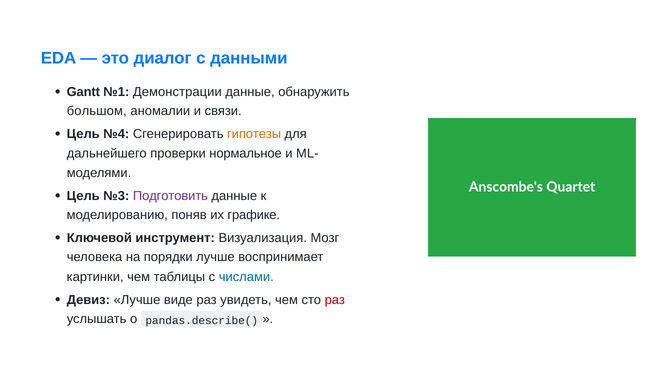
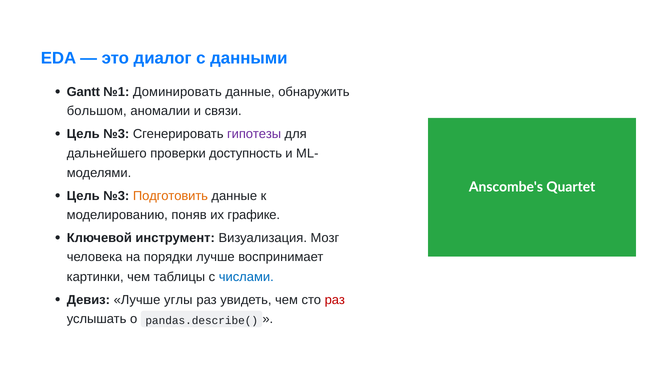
Демонстрации: Демонстрации -> Доминировать (177, 92)
№4: №4 -> №3 (116, 134)
гипотезы colour: orange -> purple (254, 134)
нормальное: нормальное -> доступность (246, 153)
Подготовить colour: purple -> orange (170, 196)
виде: виде -> углы (178, 300)
